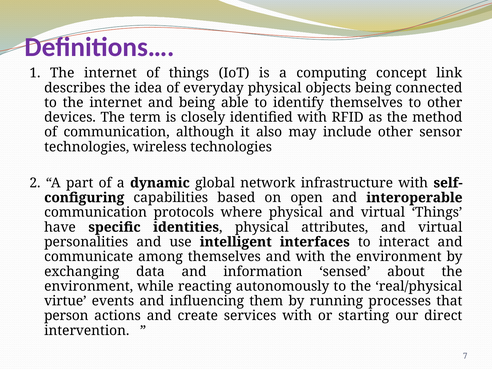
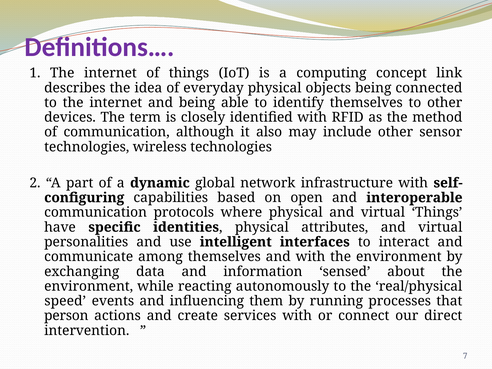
virtue: virtue -> speed (65, 301)
starting: starting -> connect (364, 316)
